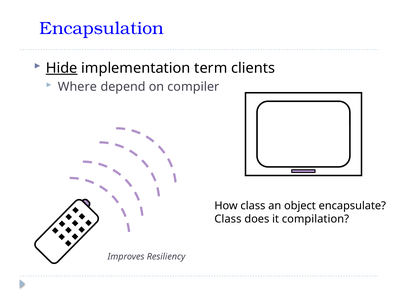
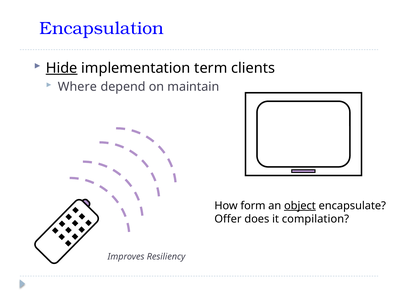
compiler: compiler -> maintain (193, 87)
How class: class -> form (253, 206)
object underline: none -> present (300, 206)
Class: Class -> Offer (228, 219)
